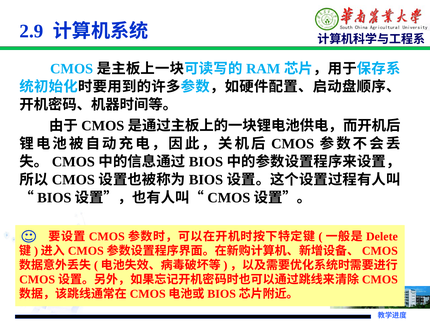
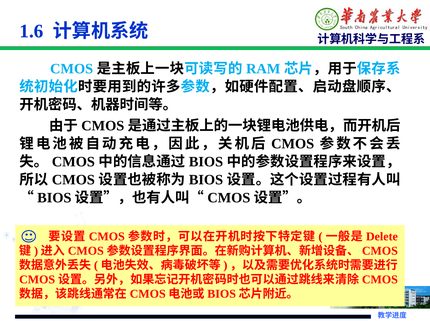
2.9: 2.9 -> 1.6 (31, 31)
